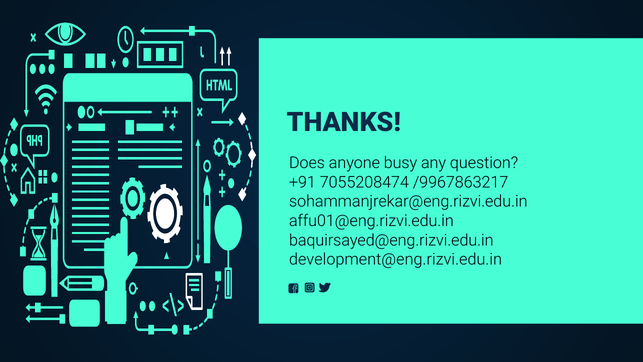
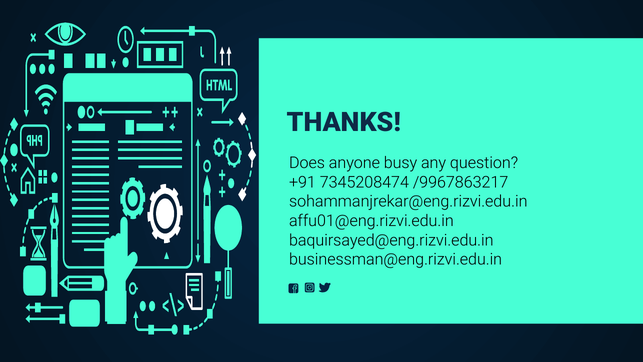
7055208474: 7055208474 -> 7345208474 (364, 182)
development@eng.rizvi.edu.in: development@eng.rizvi.edu.in -> businessman@eng.rizvi.edu.in (396, 259)
